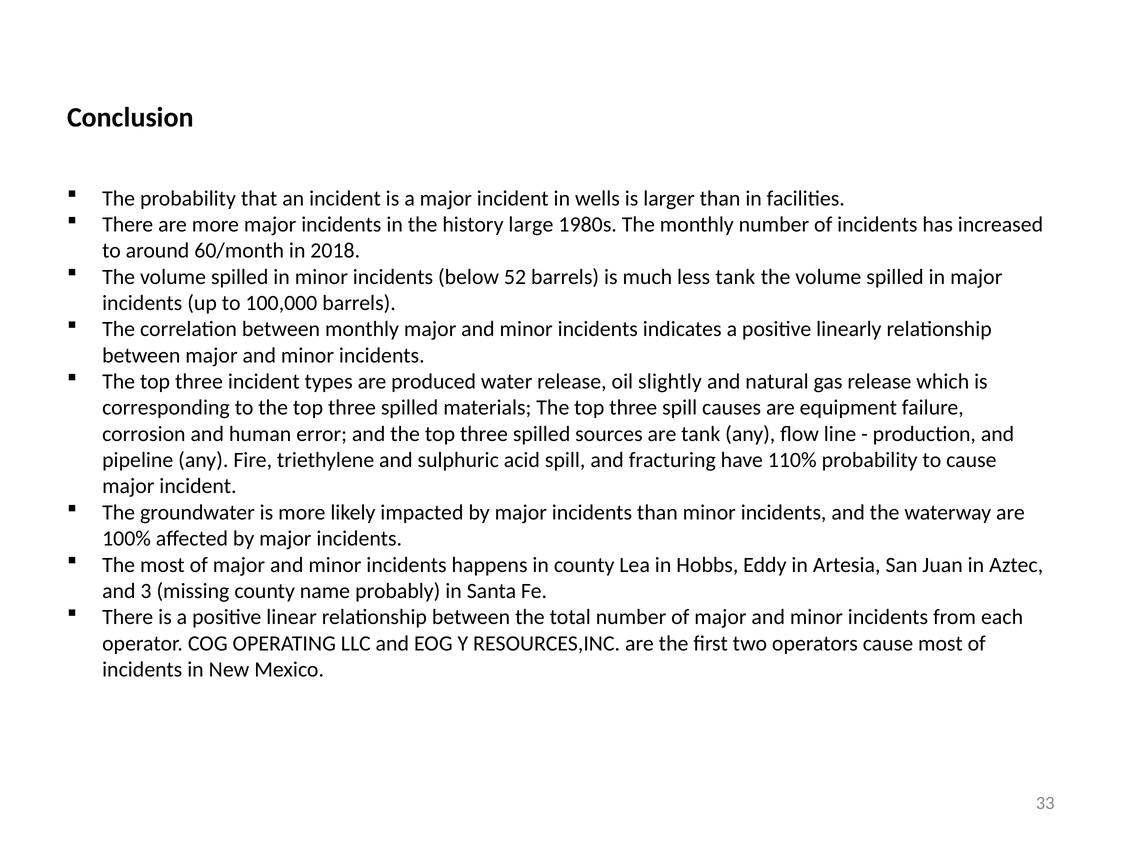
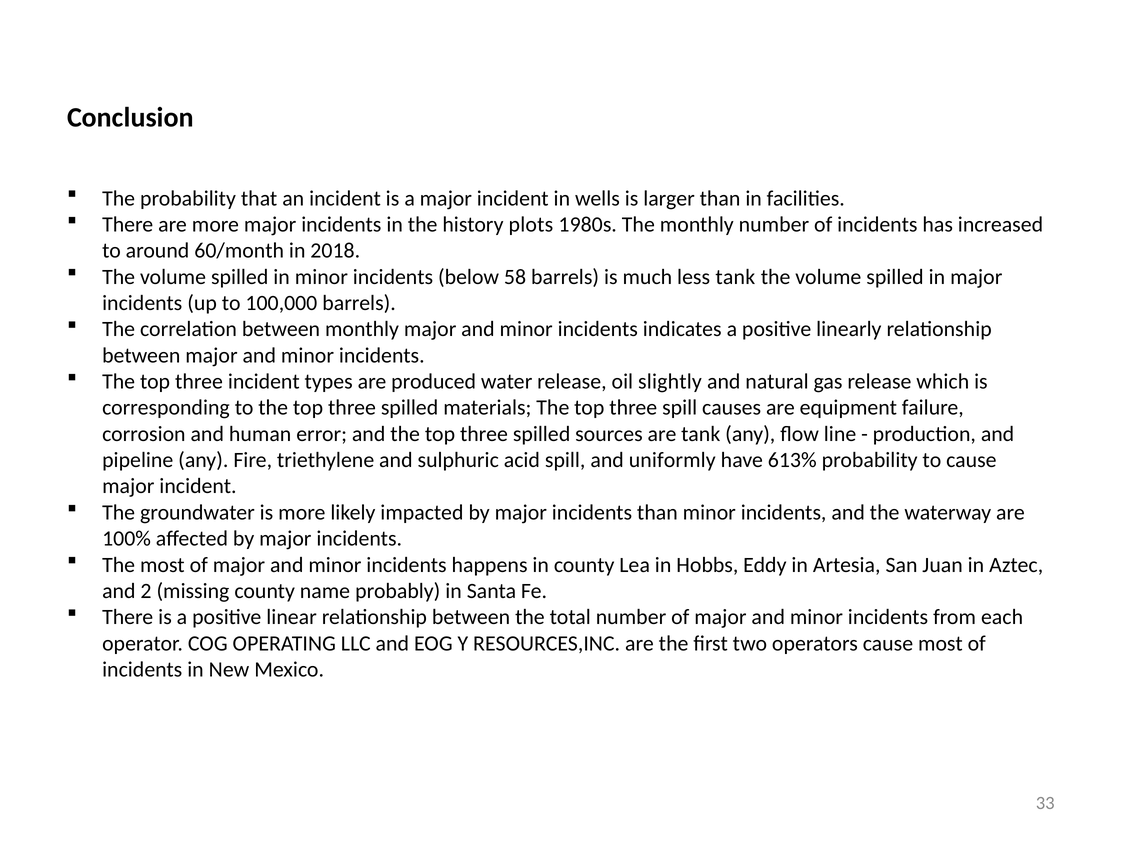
large: large -> plots (531, 225)
52: 52 -> 58 (515, 277)
fracturing: fracturing -> uniformly (672, 460)
110%: 110% -> 613% (792, 460)
3: 3 -> 2 (146, 591)
